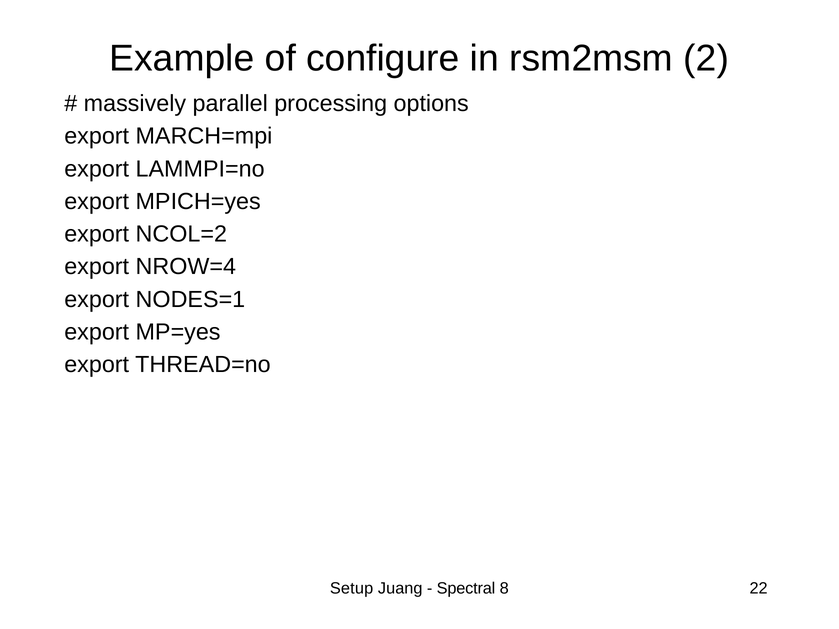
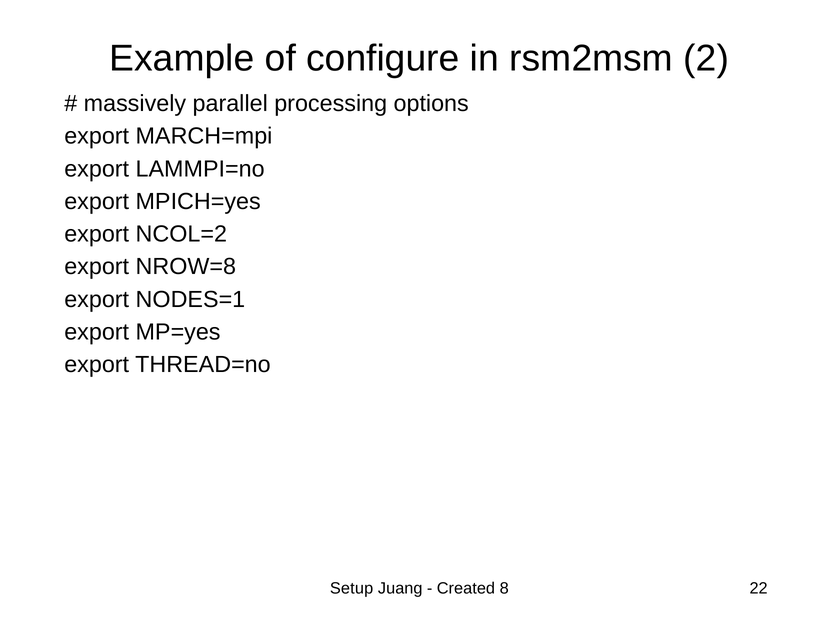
NROW=4: NROW=4 -> NROW=8 (186, 267)
Spectral: Spectral -> Created (466, 588)
